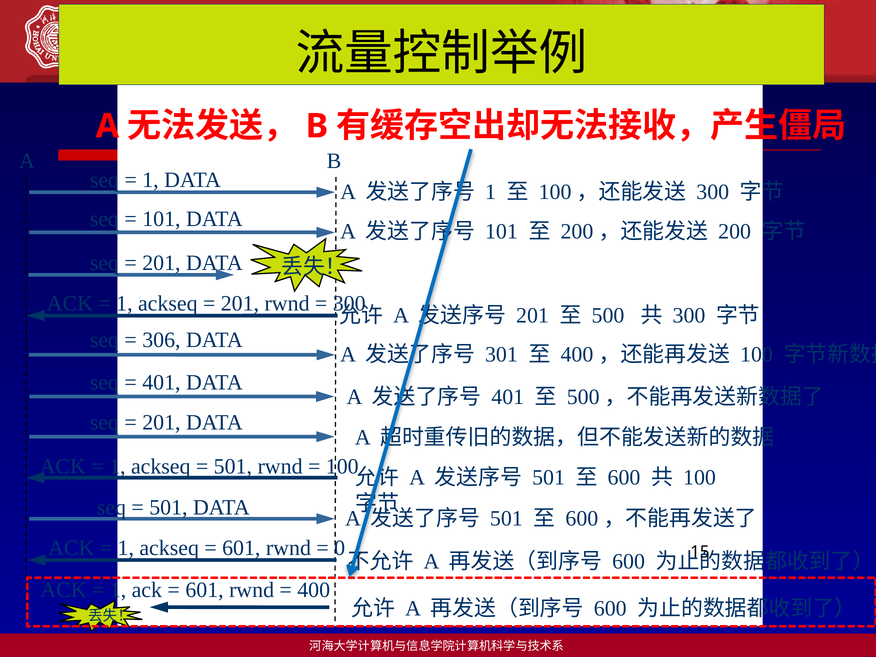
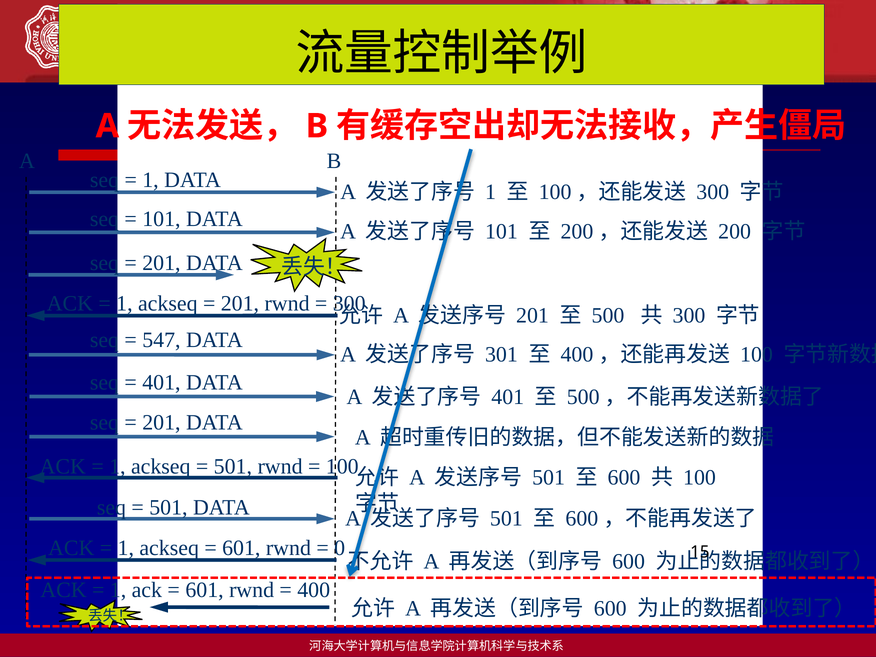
306: 306 -> 547 (161, 340)
